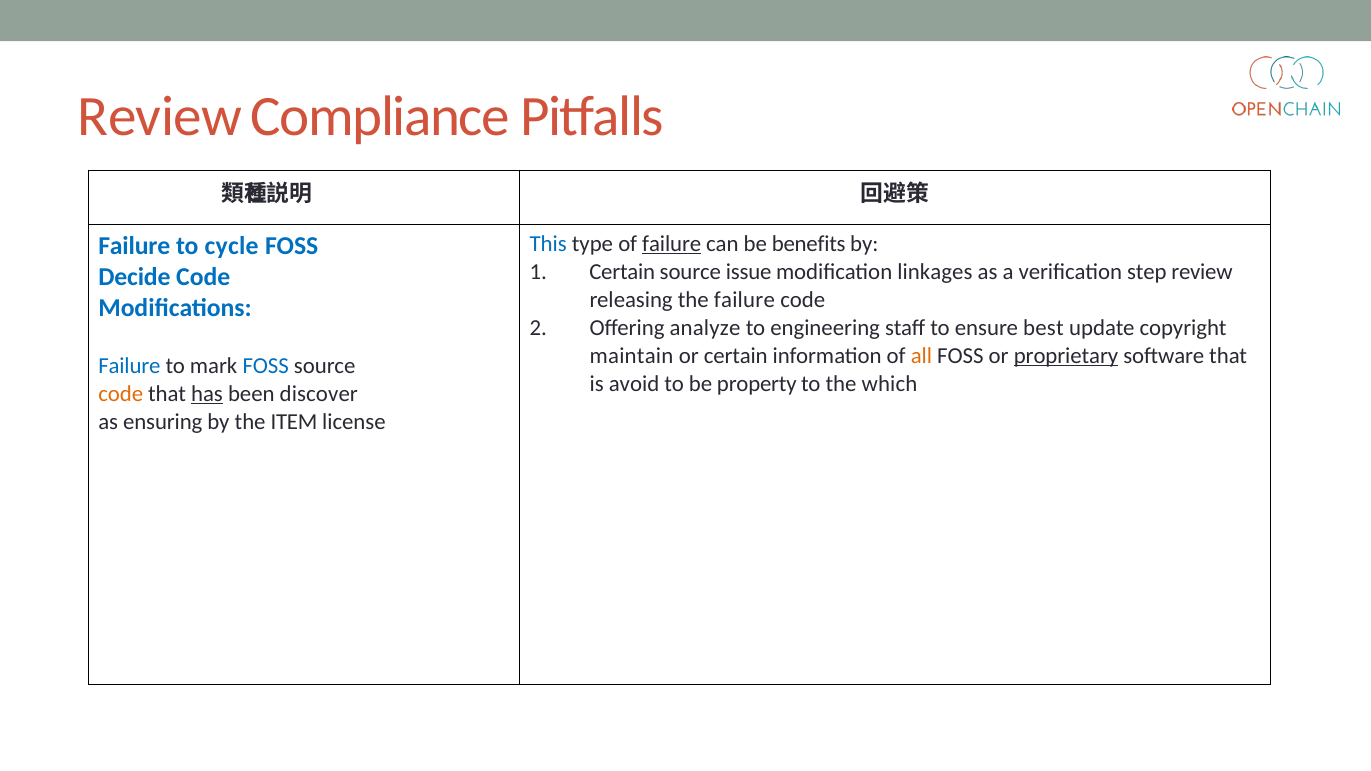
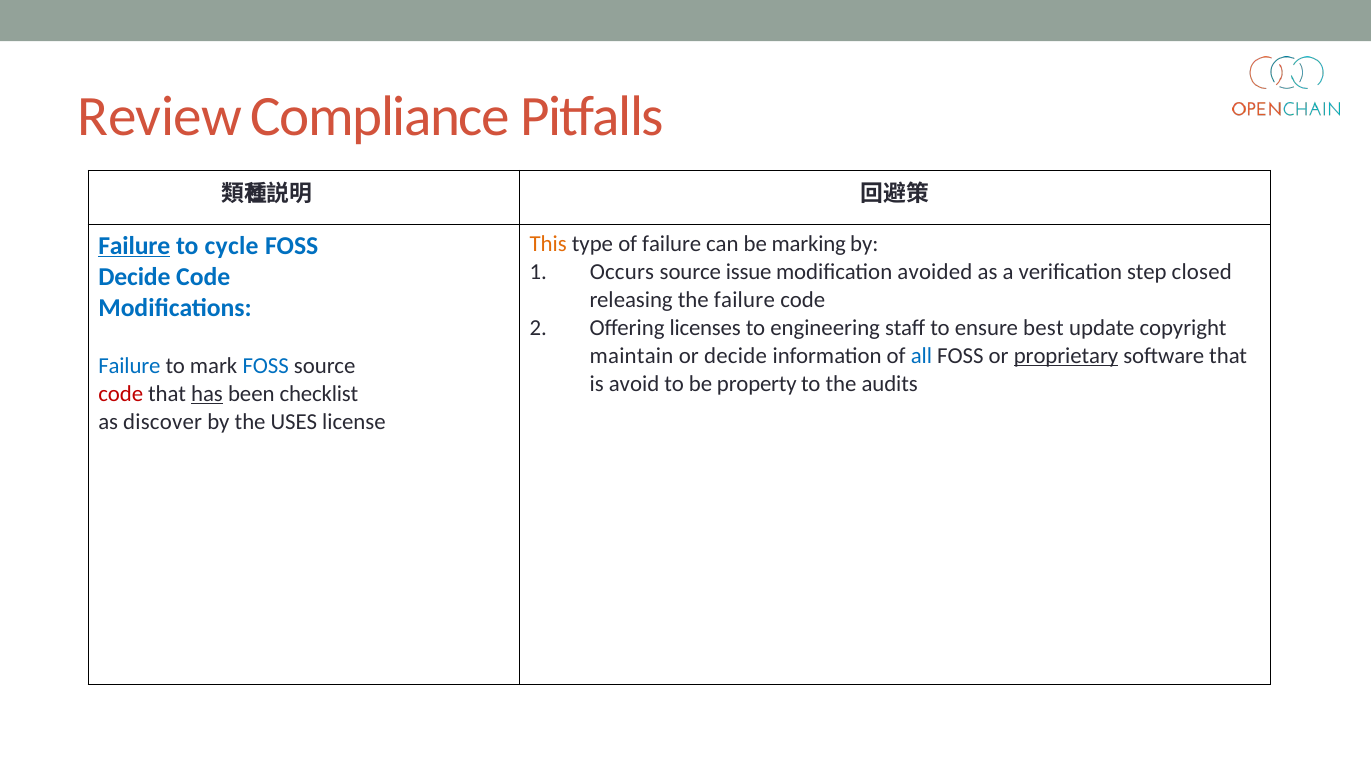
This colour: blue -> orange (548, 244)
failure underline: present -> none (672, 244)
benefits: benefits -> marking (809, 244)
Failure underline: none -> present (134, 246)
Certain: Certain -> Occurs (622, 272)
linkages: linkages -> avoided (935, 272)
step review: review -> closed (1202, 272)
analyze: analyze -> licenses (705, 328)
or certain: certain -> decide (736, 356)
all colour: orange -> blue (921, 356)
which: which -> audits (890, 384)
code colour: orange -> red (121, 394)
discover: discover -> checklist (319, 394)
ensuring: ensuring -> discover (163, 422)
ITEM: ITEM -> USES (294, 422)
